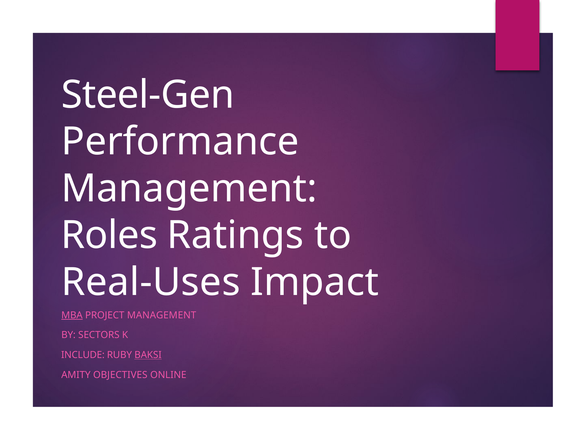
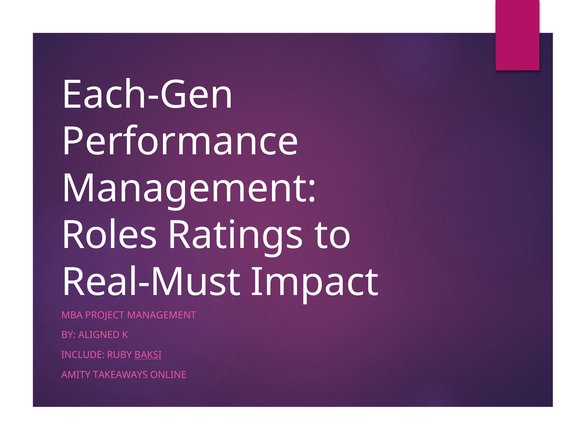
Steel-Gen: Steel-Gen -> Each-Gen (148, 95)
Real-Uses: Real-Uses -> Real-Must (151, 282)
MBA underline: present -> none (72, 315)
SECTORS: SECTORS -> ALIGNED (99, 335)
OBJECTIVES: OBJECTIVES -> TAKEAWAYS (120, 375)
